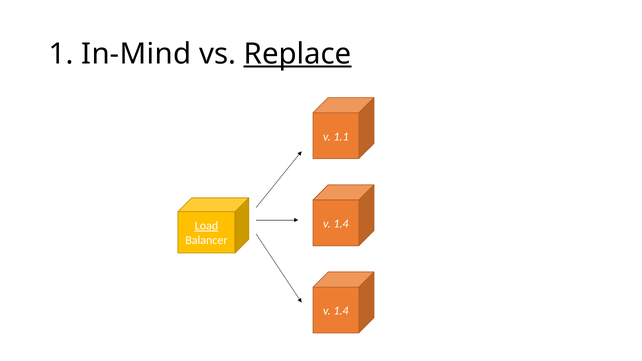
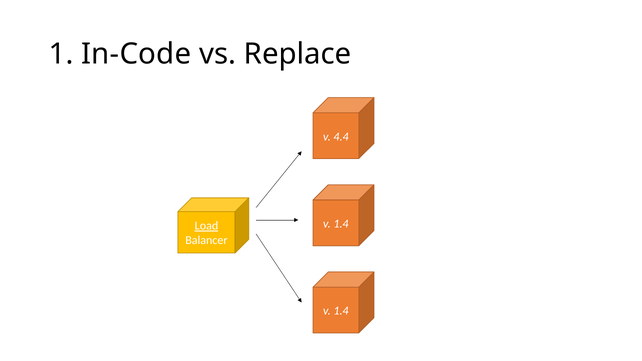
In-Mind: In-Mind -> In-Code (136, 54)
Replace underline: present -> none (298, 54)
1.1: 1.1 -> 4.4 (341, 137)
